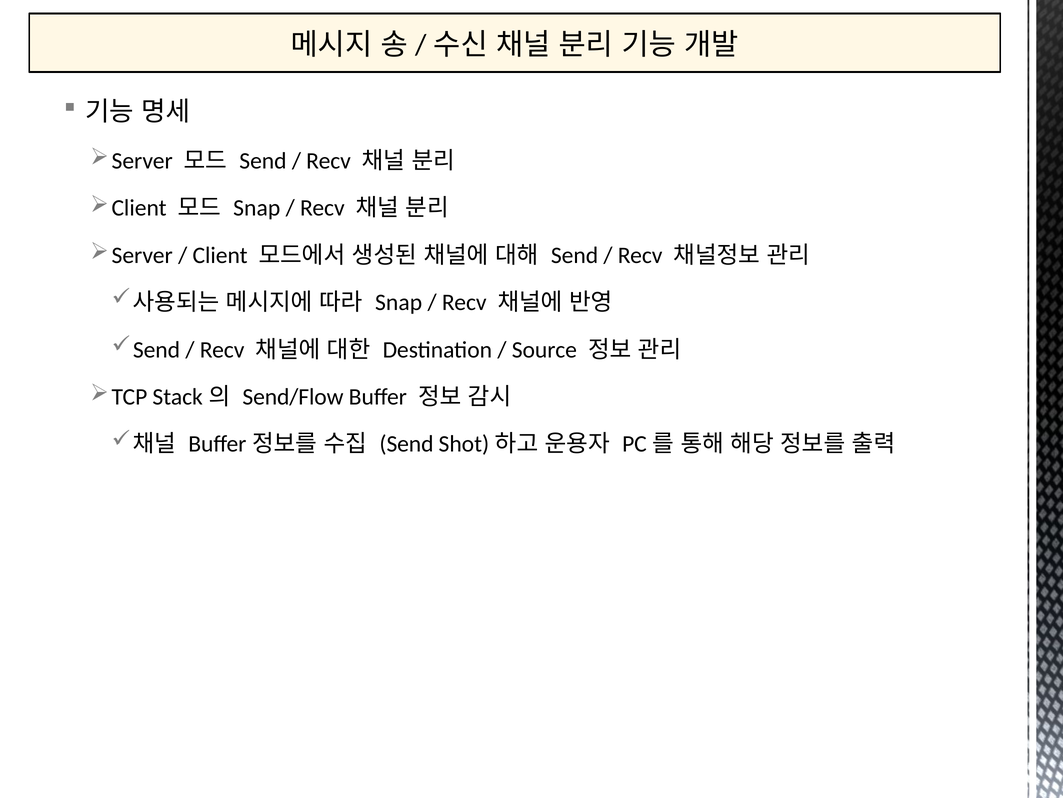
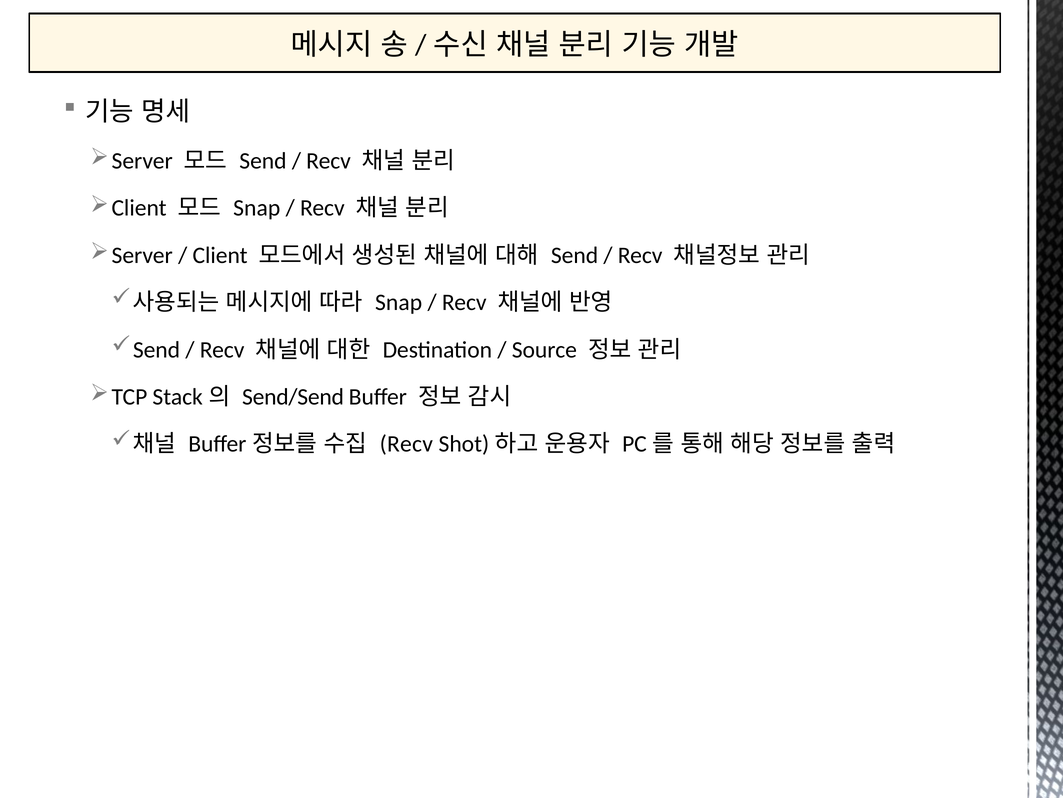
Send/Flow: Send/Flow -> Send/Send (293, 397)
Send: Send -> Recv (406, 444)
